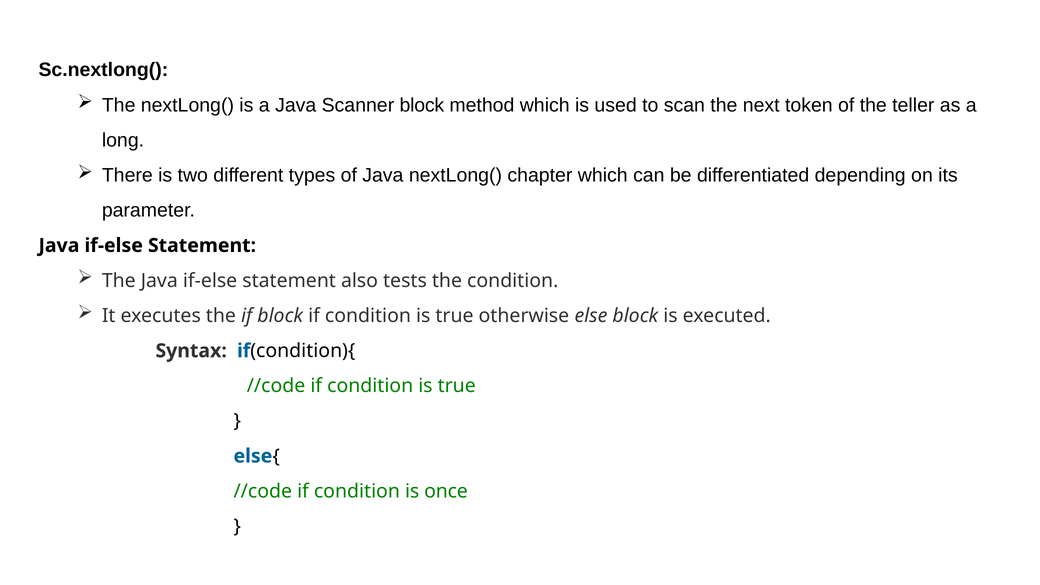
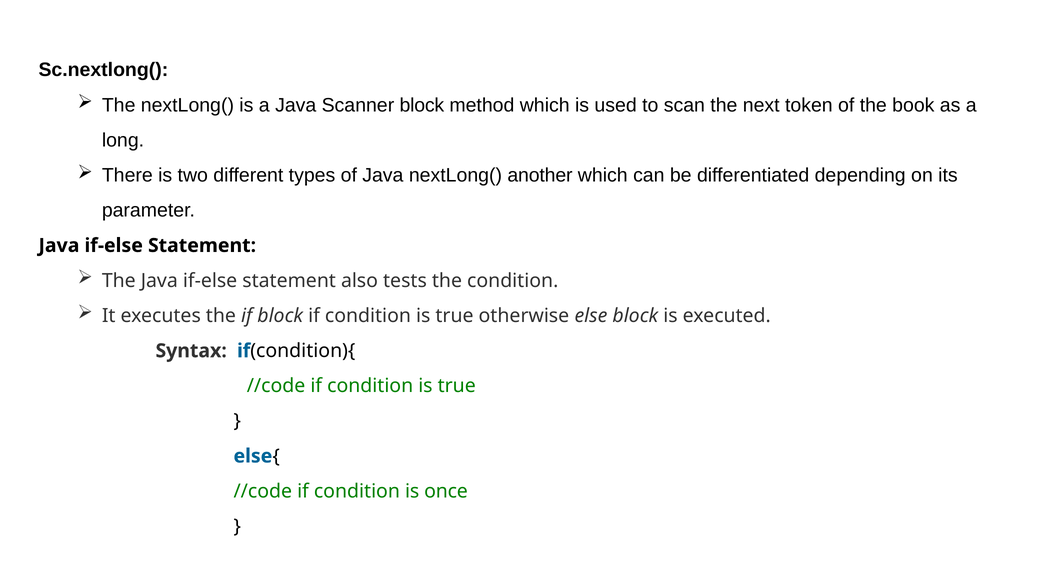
teller: teller -> book (913, 105)
chapter: chapter -> another (540, 175)
